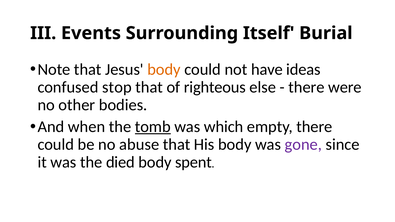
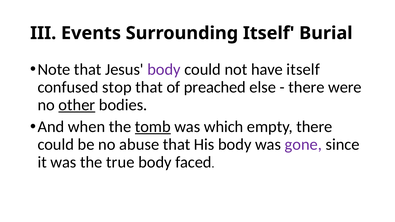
body colour: orange -> purple (164, 69)
have ideas: ideas -> itself (303, 69)
righteous: righteous -> preached (215, 87)
other underline: none -> present (77, 105)
died: died -> true (120, 162)
spent: spent -> faced (193, 162)
